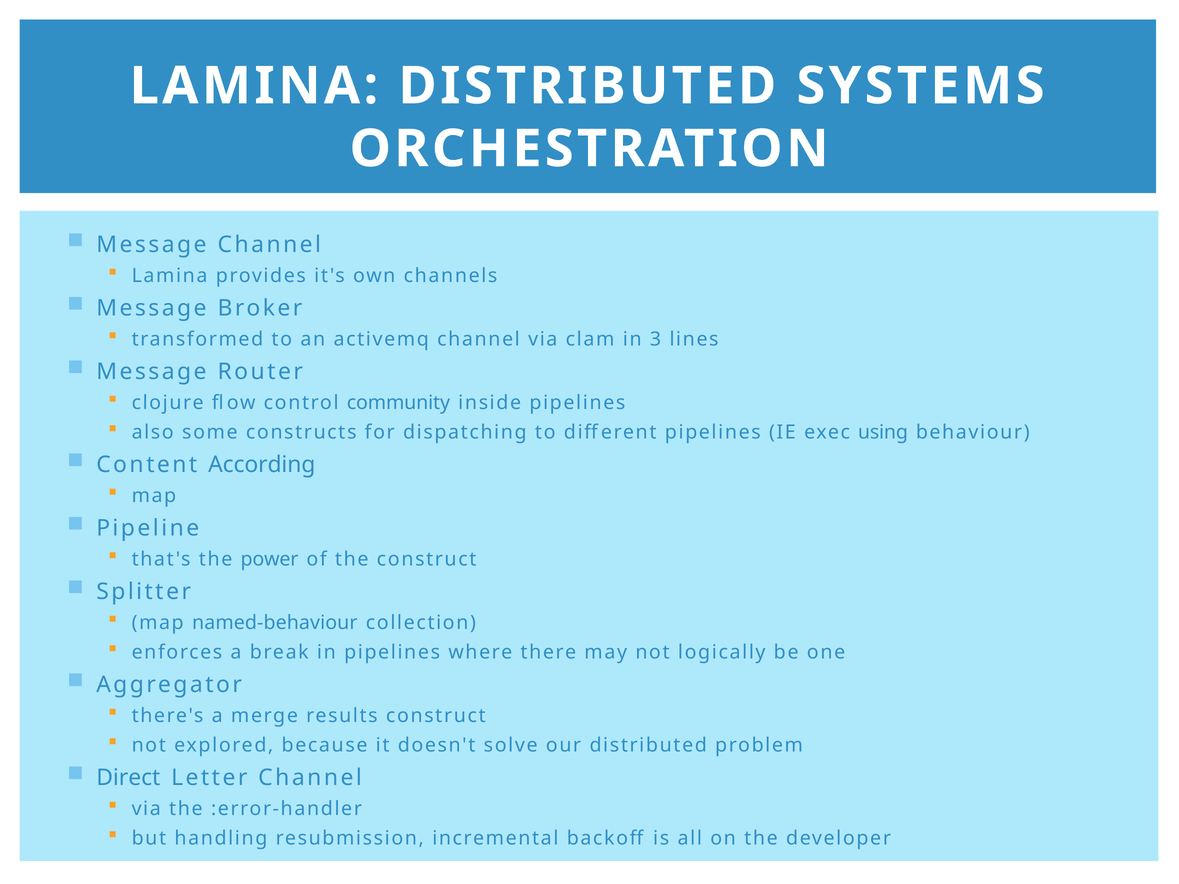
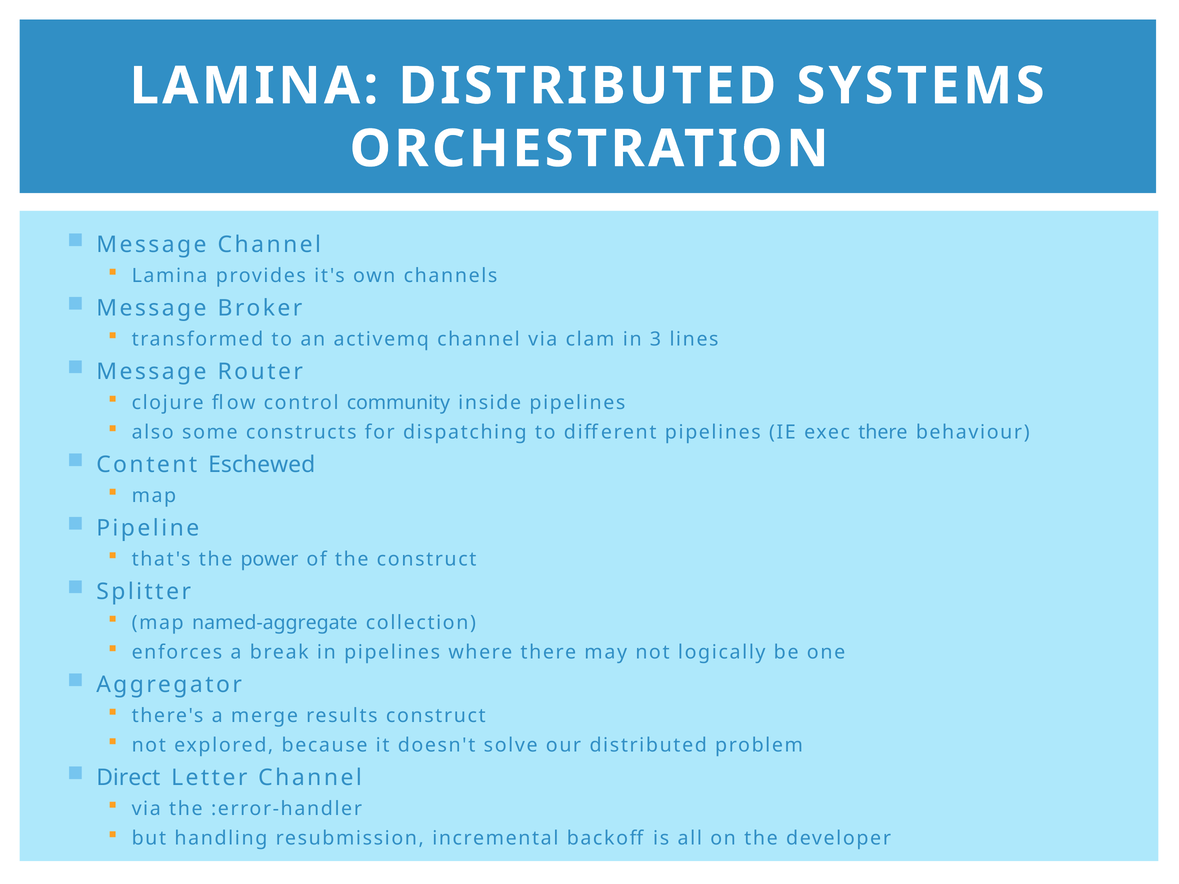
exec using: using -> there (883, 432)
According: According -> Eschewed (262, 465)
named-behaviour: named-behaviour -> named-aggregate (275, 623)
